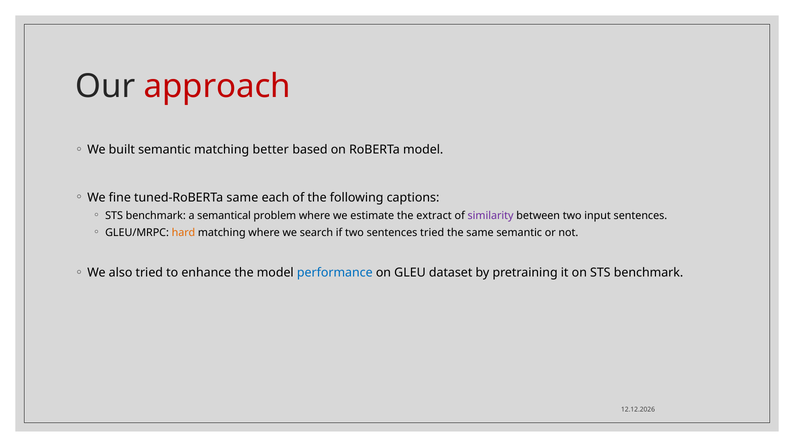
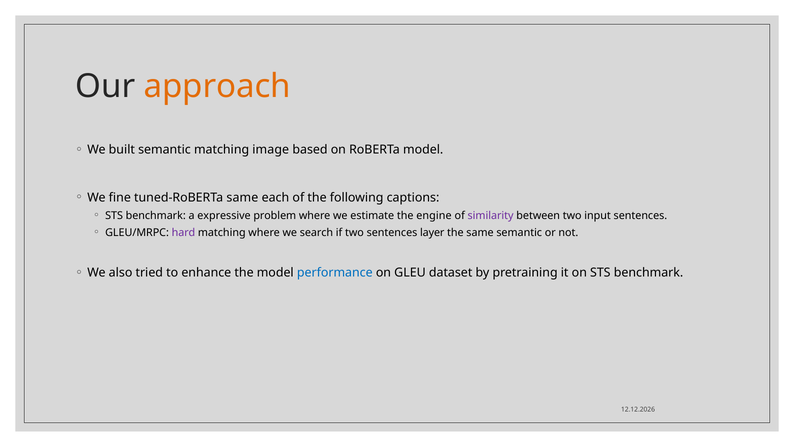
approach colour: red -> orange (217, 86)
better: better -> image (271, 150)
semantical: semantical -> expressive (224, 215)
extract: extract -> engine (434, 215)
hard colour: orange -> purple (183, 232)
sentences tried: tried -> layer (432, 232)
